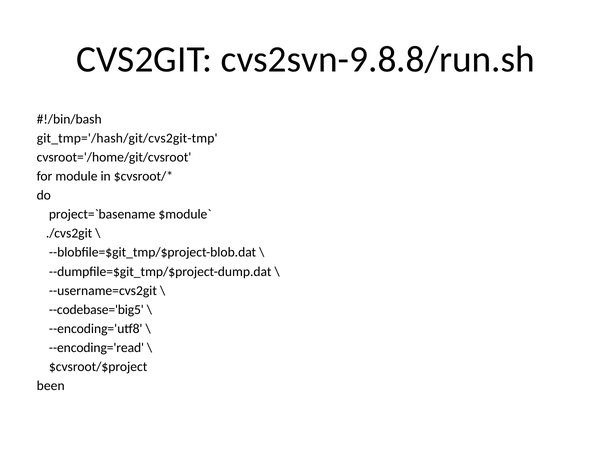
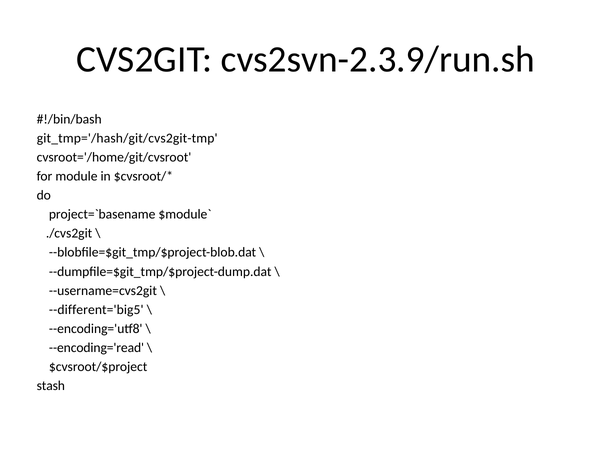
cvs2svn-9.8.8/run.sh: cvs2svn-9.8.8/run.sh -> cvs2svn-2.3.9/run.sh (378, 59)
--codebase='big5: --codebase='big5 -> --different='big5 (96, 310)
been: been -> stash (51, 386)
